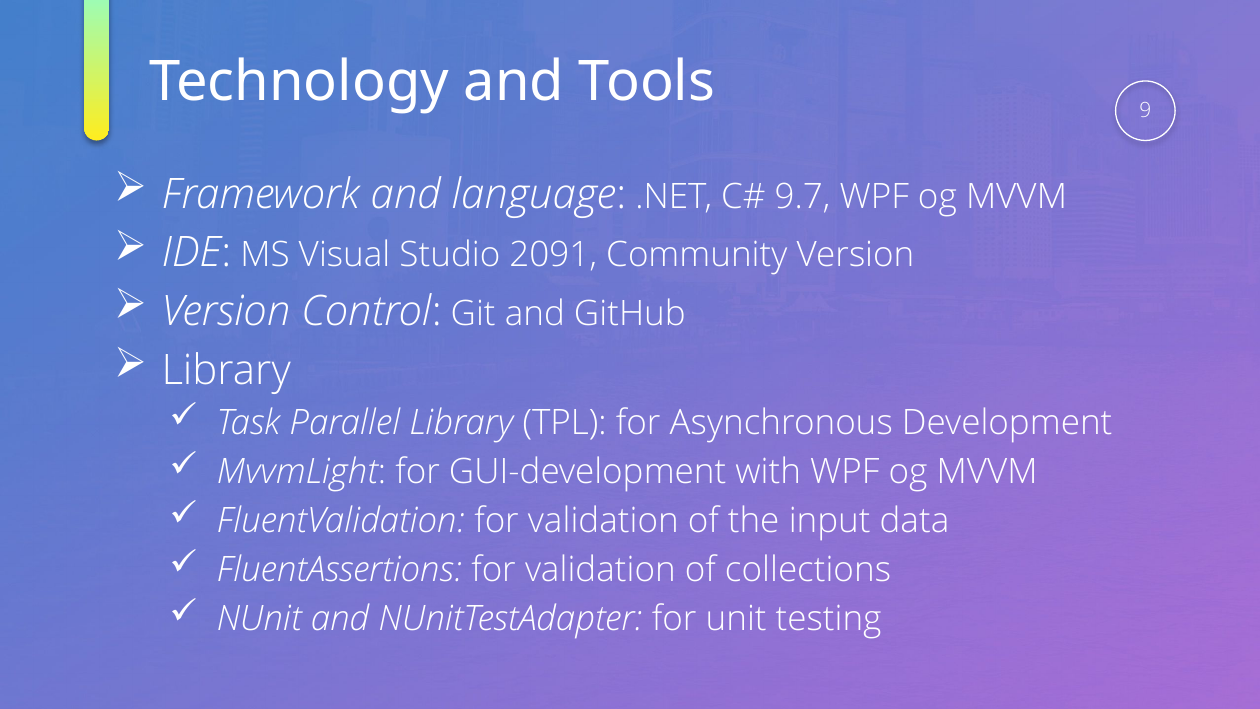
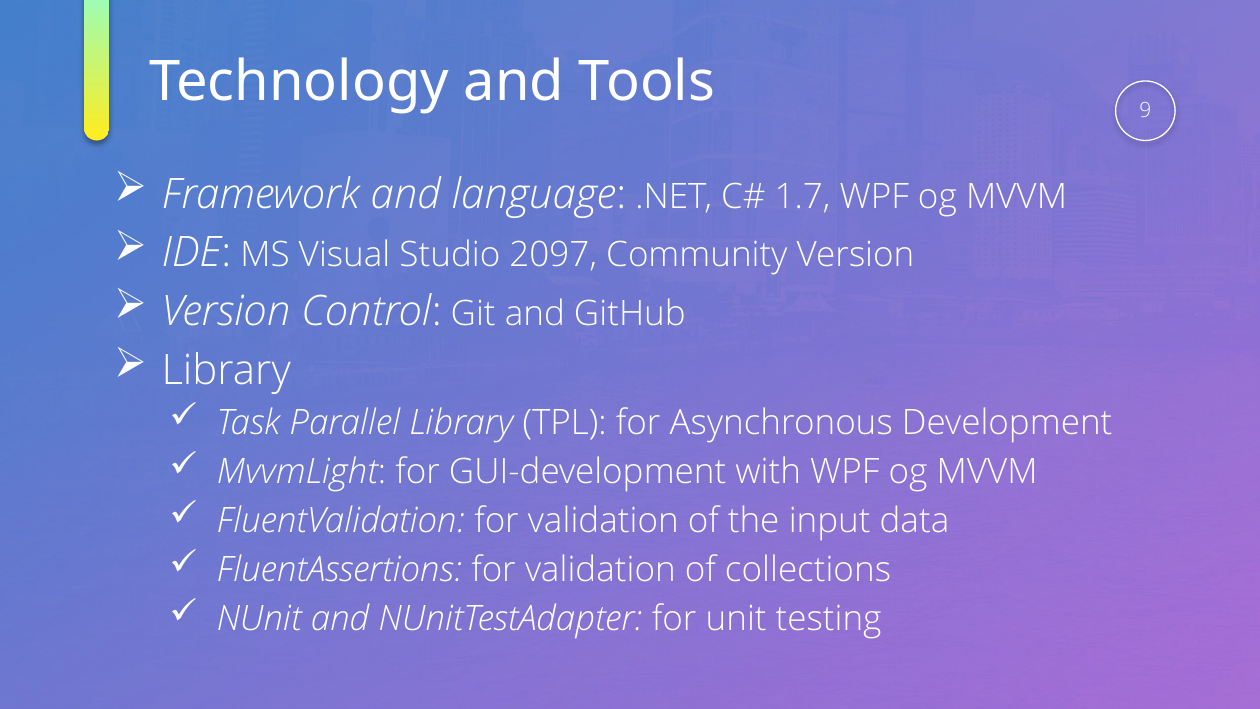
9.7: 9.7 -> 1.7 (803, 196)
2091: 2091 -> 2097 (553, 255)
